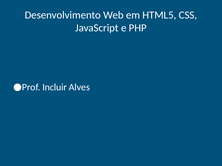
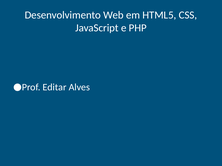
Incluir: Incluir -> Editar (55, 87)
